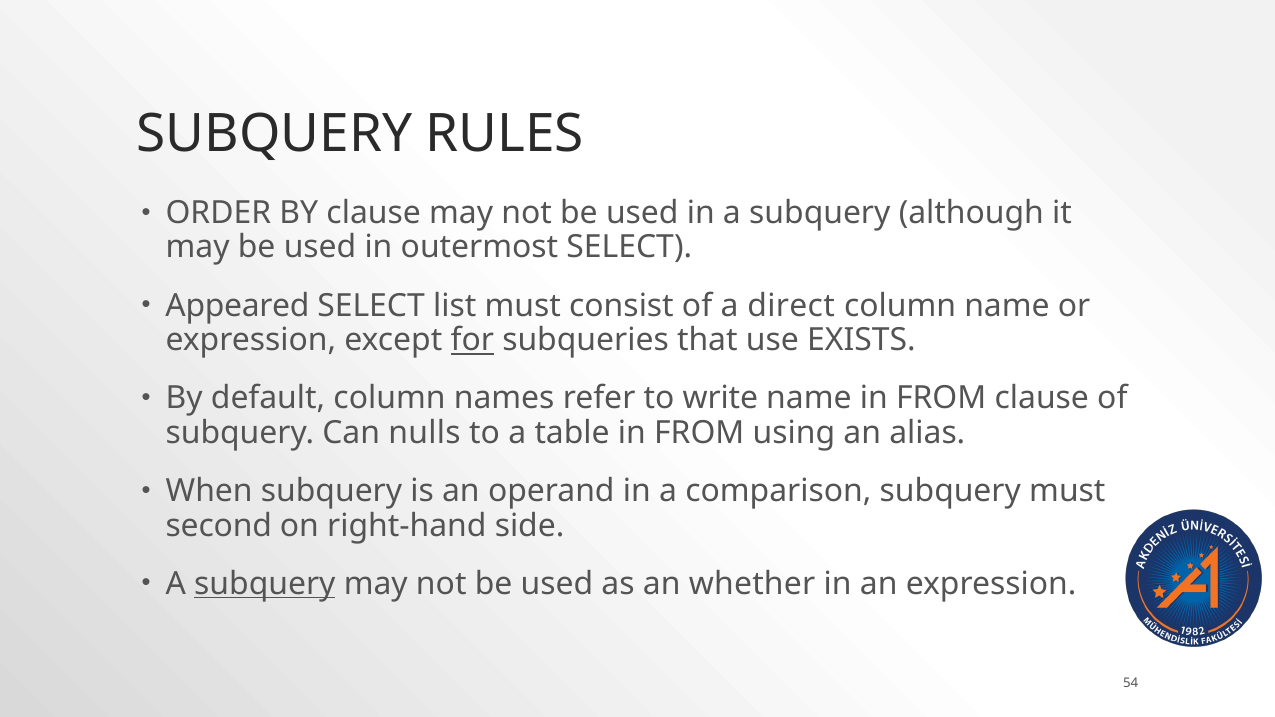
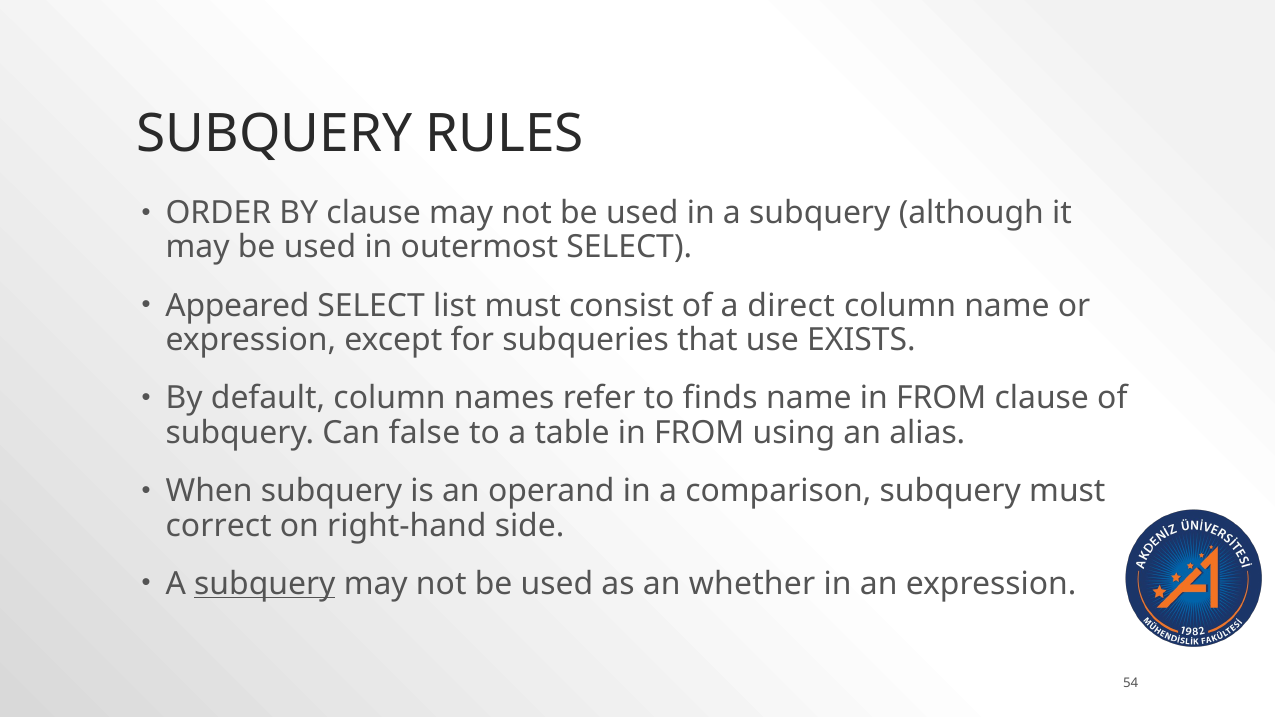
for underline: present -> none (472, 340)
write: write -> finds (720, 399)
nulls: nulls -> false (425, 433)
second: second -> correct (219, 526)
